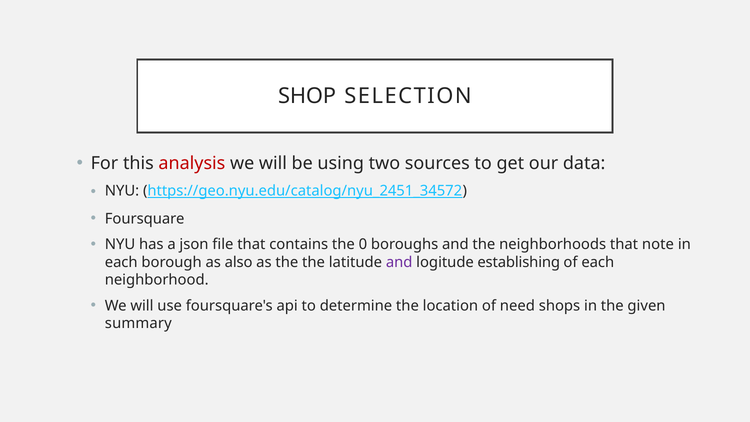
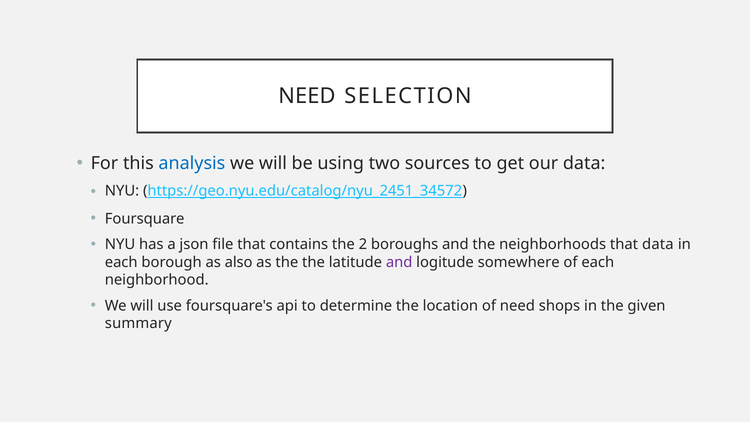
SHOP: SHOP -> NEED (307, 96)
analysis colour: red -> blue (192, 163)
0: 0 -> 2 (363, 244)
that note: note -> data (658, 244)
establishing: establishing -> somewhere (519, 262)
